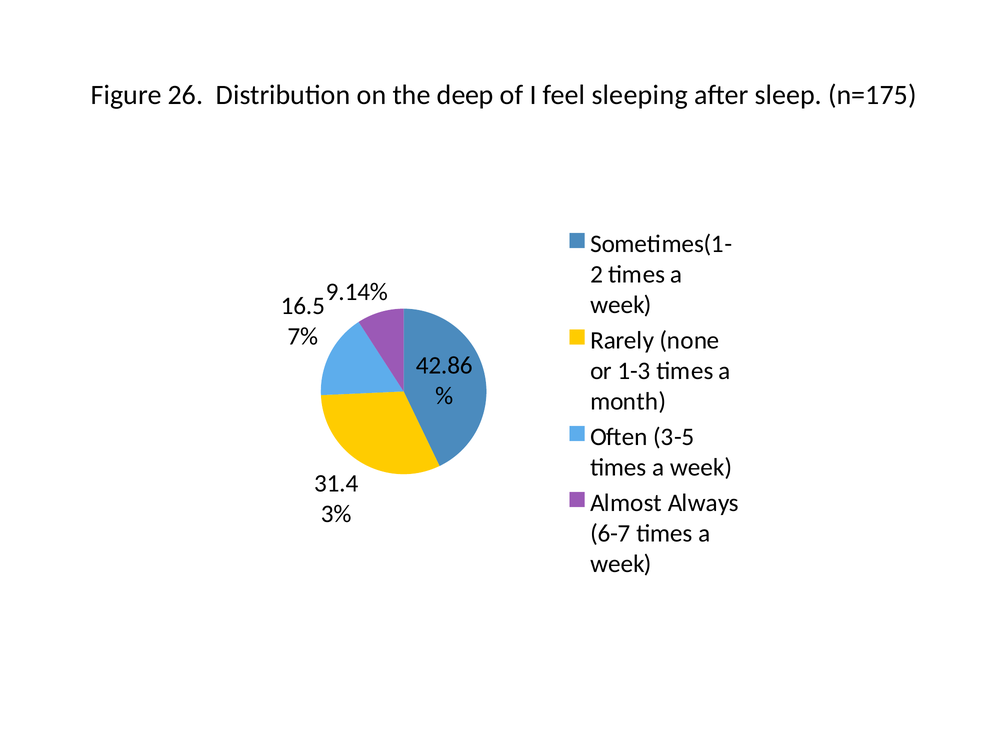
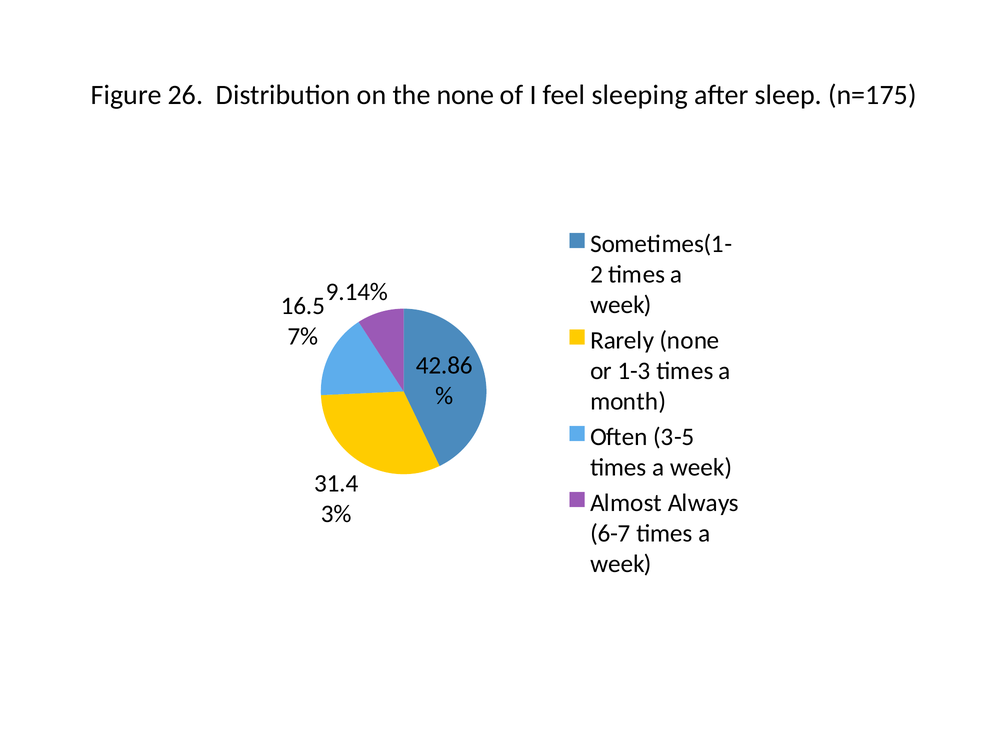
the deep: deep -> none (465, 95)
